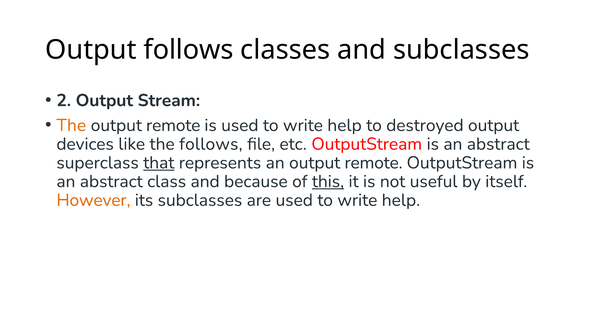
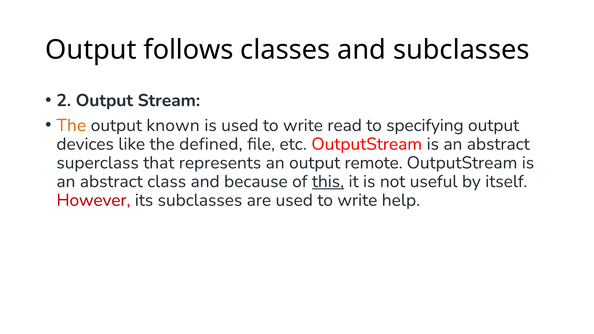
remote: remote -> known (173, 125)
help: help -> read (345, 125)
destroyed: destroyed -> specifying (425, 125)
the follows: follows -> defined (211, 144)
that underline: present -> none (159, 163)
However colour: orange -> red (93, 200)
